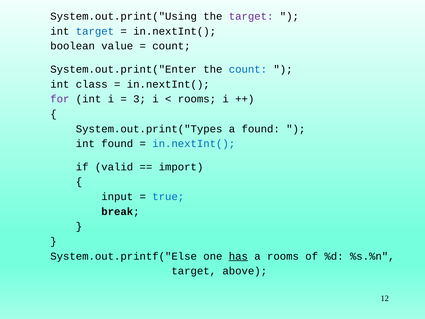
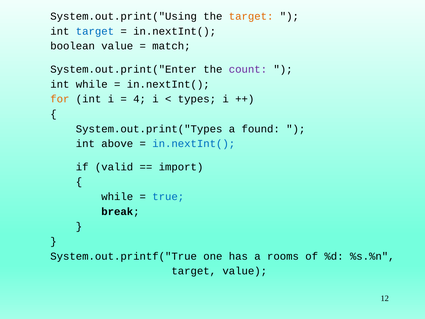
target colour: purple -> orange (251, 16)
count: count -> match (171, 46)
count colour: blue -> purple (248, 69)
int class: class -> while (92, 84)
for colour: purple -> orange (60, 99)
3: 3 -> 4 (140, 99)
rooms: rooms -> types (197, 99)
int found: found -> above (117, 144)
input: input -> while (117, 197)
System.out.printf("Else: System.out.printf("Else -> System.out.printf("True (124, 256)
has underline: present -> none (238, 256)
target above: above -> value (245, 271)
